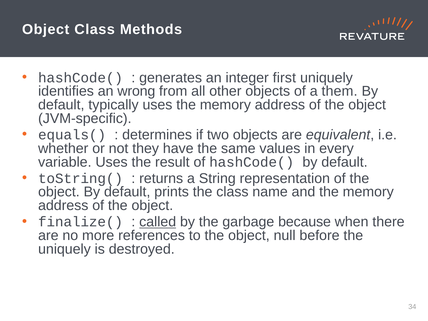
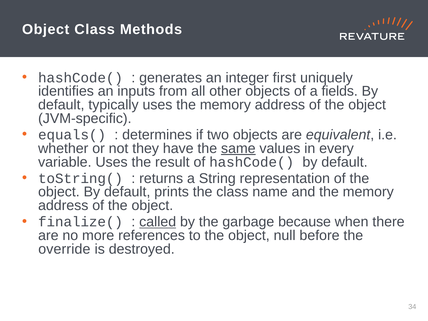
wrong: wrong -> inputs (136, 91)
them: them -> fields (340, 91)
same underline: none -> present (238, 148)
uniquely: uniquely -> override (64, 249)
